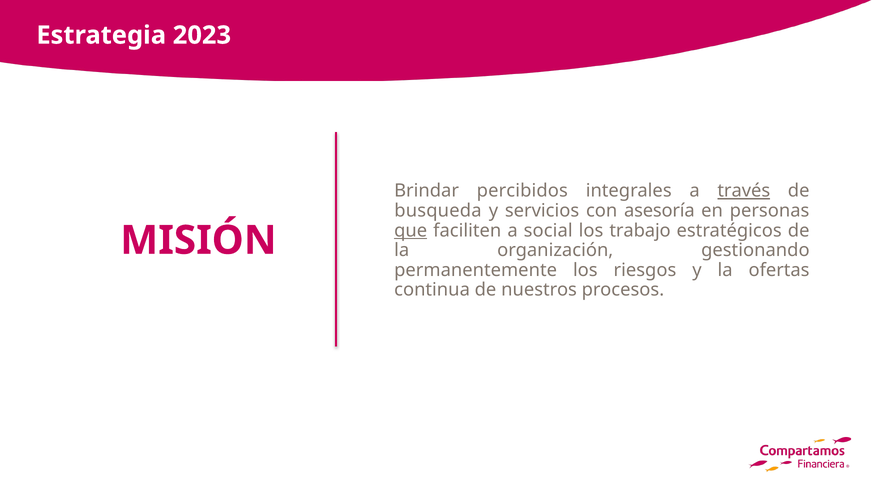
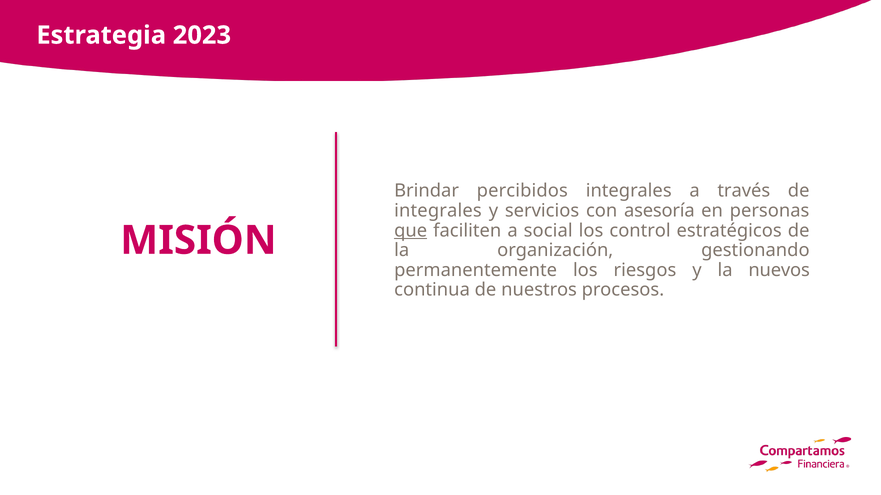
través underline: present -> none (744, 191)
busqueda: busqueda -> integrales (438, 211)
trabajo: trabajo -> control (640, 231)
ofertas: ofertas -> nuevos (779, 270)
